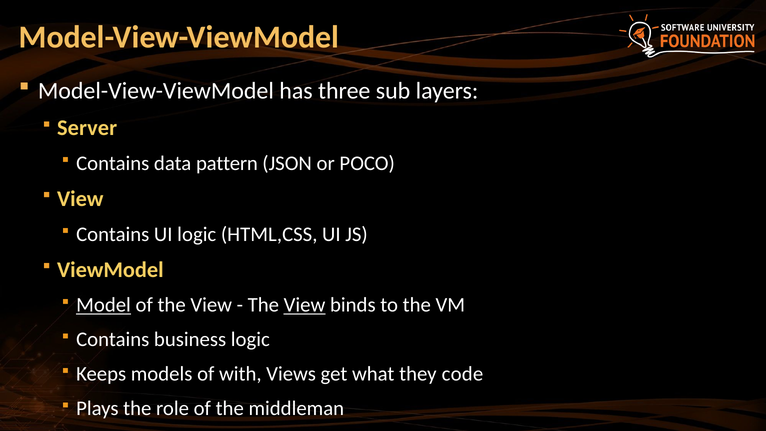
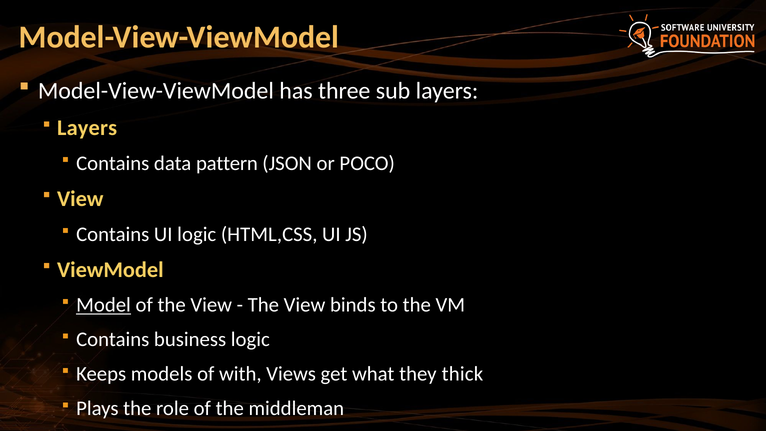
Server: Server -> Layers (87, 128)
View underline: present -> none (305, 305)
code: code -> thick (462, 374)
